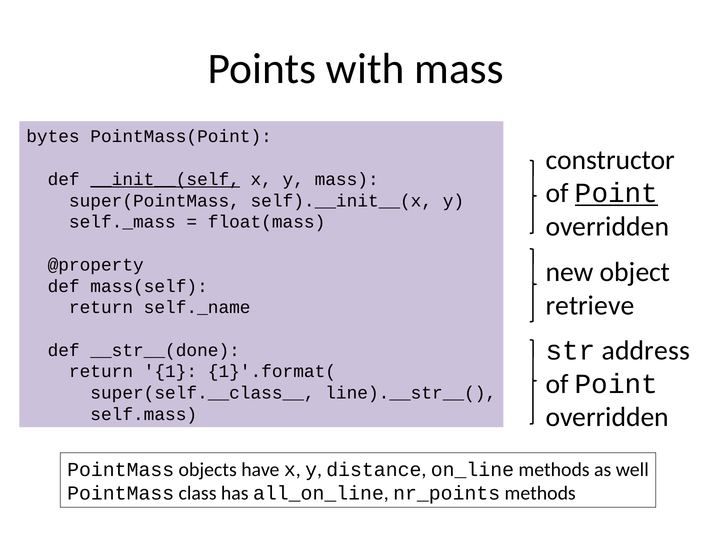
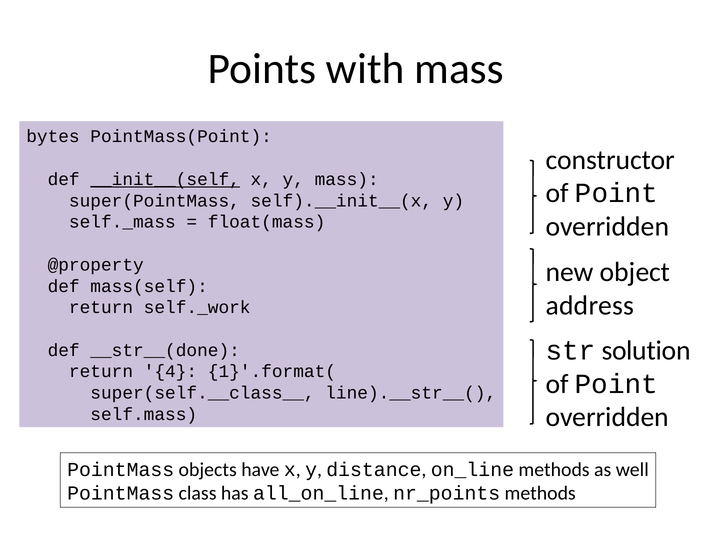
Point underline: present -> none (616, 193)
retrieve: retrieve -> address (590, 305)
self._name: self._name -> self._work (197, 307)
address: address -> solution (646, 351)
1: 1 -> 4 (170, 372)
